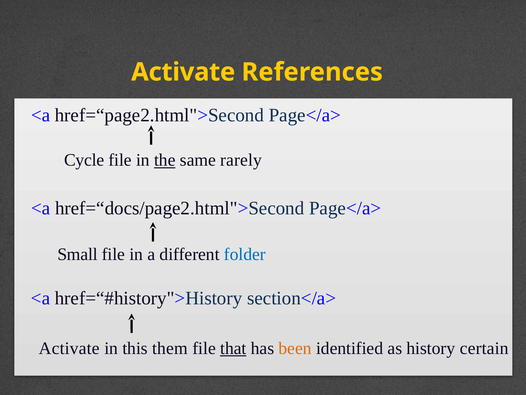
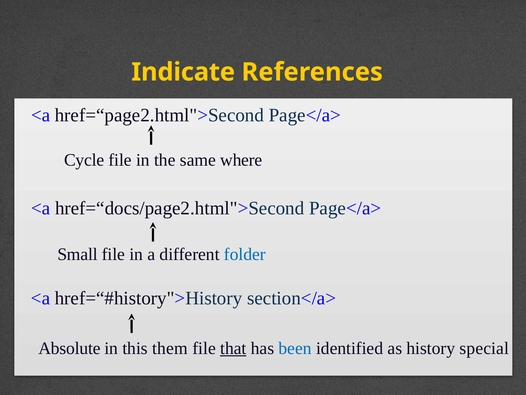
Activate: Activate -> Indicate (183, 72)
the underline: present -> none (165, 160)
rarely: rarely -> where (241, 160)
Activate: Activate -> Absolute (69, 348)
been colour: orange -> blue (295, 348)
certain: certain -> special (484, 348)
